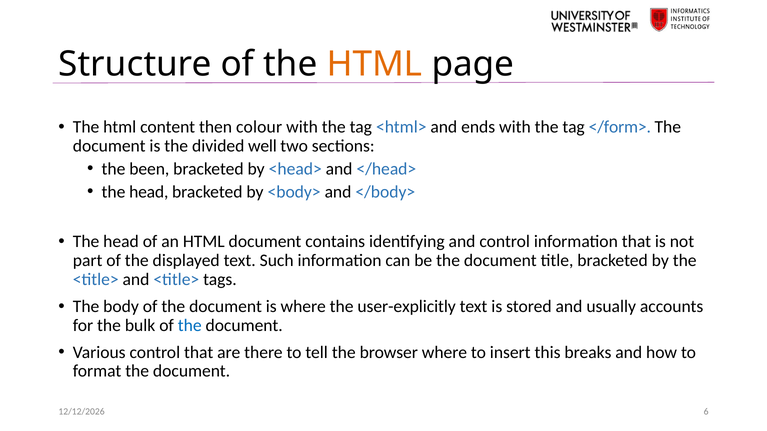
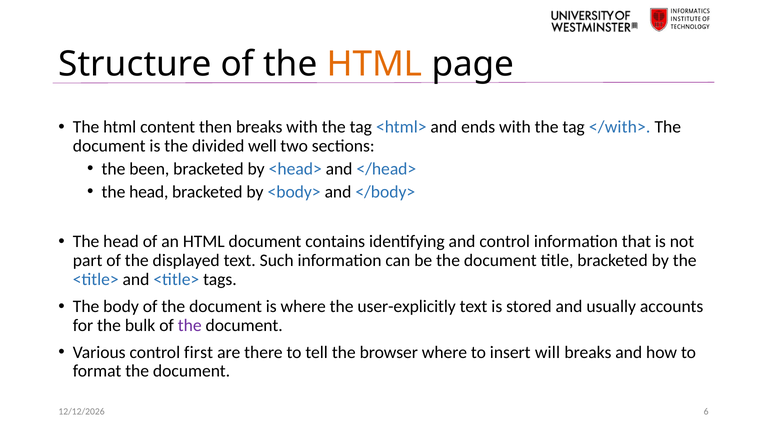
then colour: colour -> breaks (259, 127)
</form>: </form> -> </with> (620, 127)
the colour: blue -> purple (190, 326)
control that: that -> first (199, 353)
this: this -> will (547, 353)
